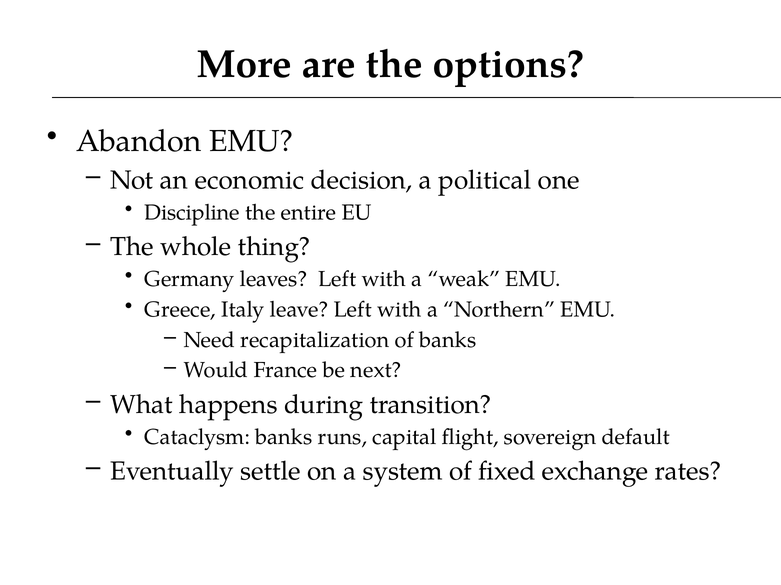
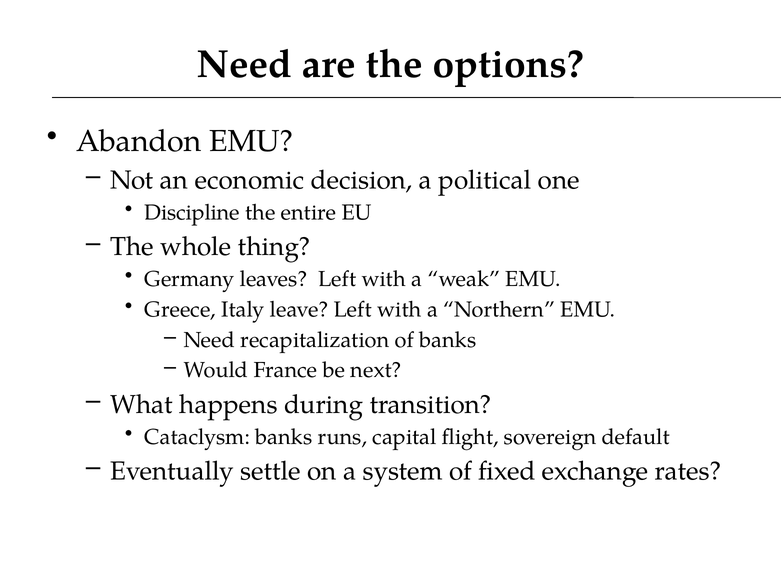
More: More -> Need (244, 65)
